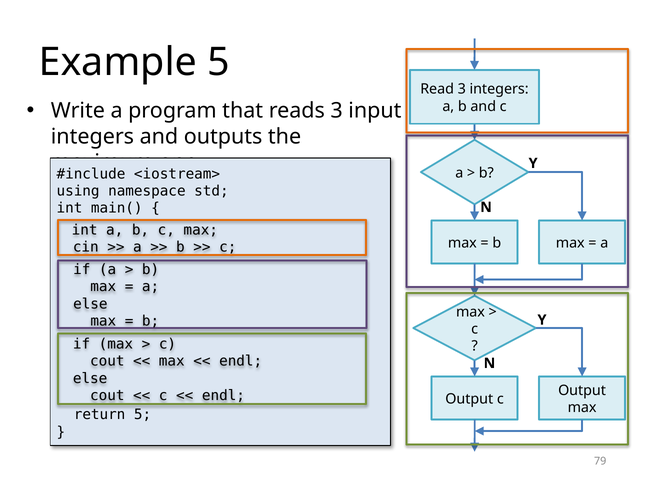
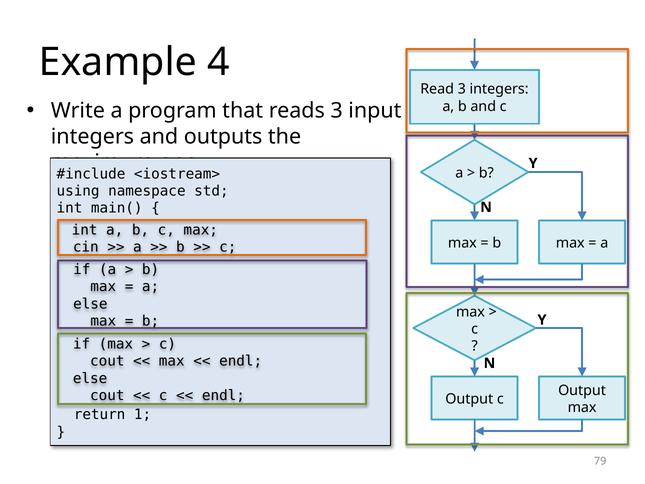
Example 5: 5 -> 4 (219, 62)
return 5: 5 -> 1 (143, 414)
